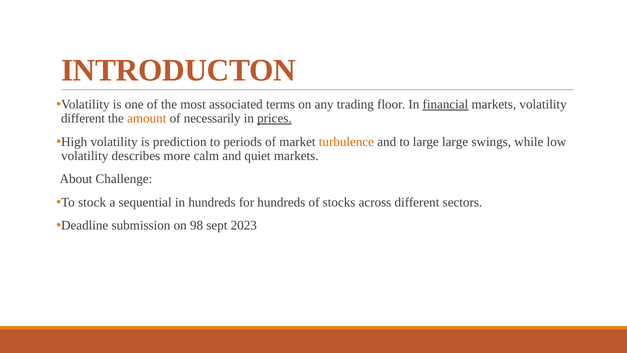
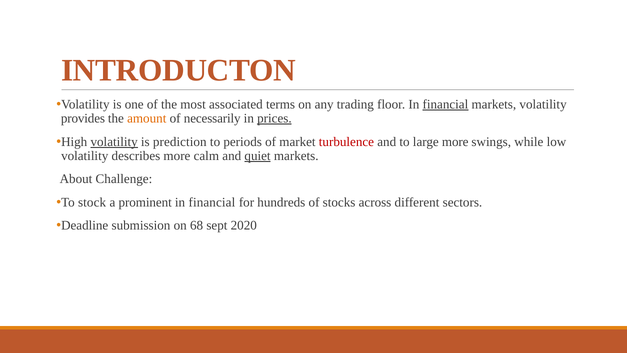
different: different -> provides (83, 118)
volatility underline: none -> present (114, 142)
turbulence colour: orange -> red (346, 142)
large large: large -> more (455, 142)
quiet underline: none -> present (258, 156)
sequential: sequential -> prominent (145, 202)
hundreds: hundreds -> financial (212, 202)
98: 98 -> 68 (197, 225)
2023: 2023 -> 2020 (244, 225)
